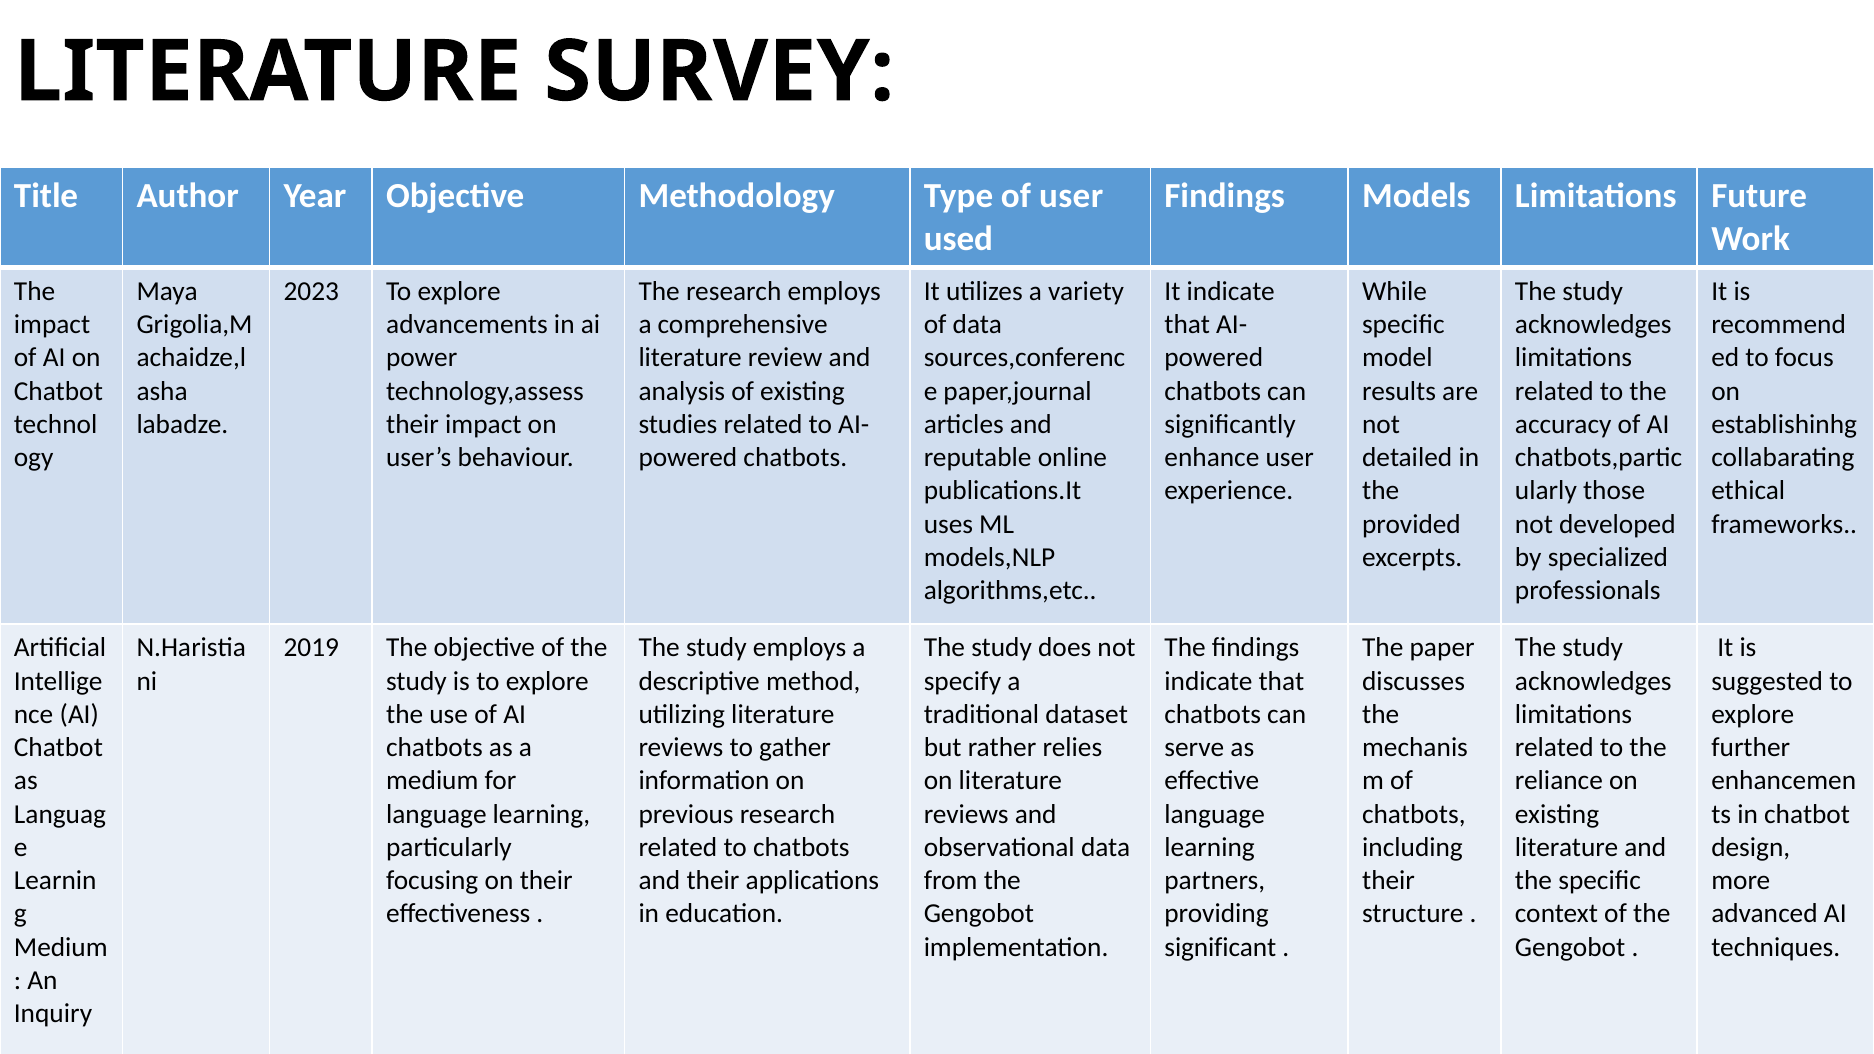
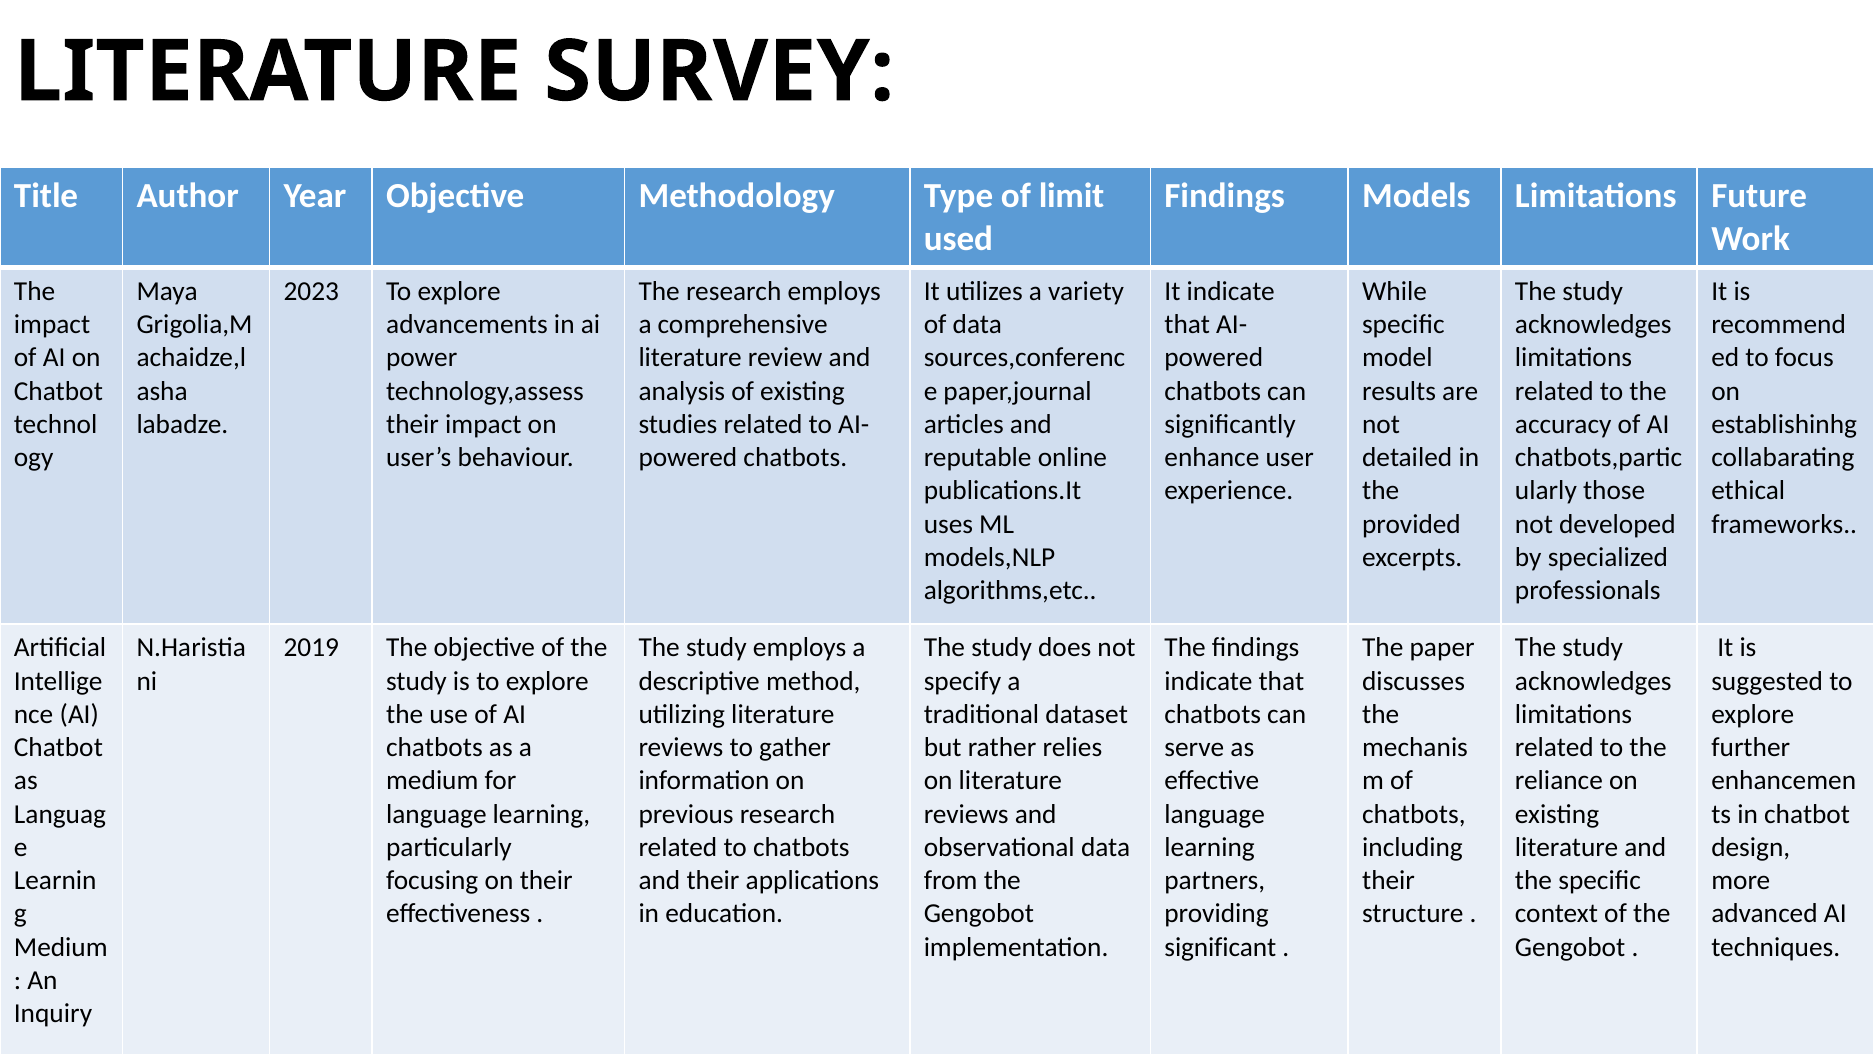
of user: user -> limit (1072, 196)
